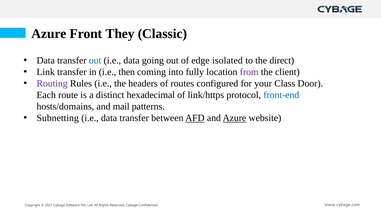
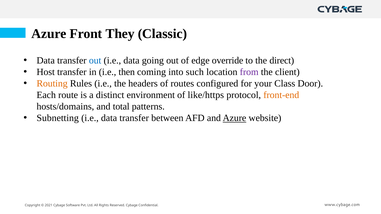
isolated: isolated -> override (228, 60)
Link: Link -> Host (46, 72)
fully: fully -> such (195, 72)
Routing colour: purple -> orange (52, 84)
hexadecimal: hexadecimal -> environment (151, 95)
link/https: link/https -> like/https (206, 95)
front-end colour: blue -> orange (281, 95)
mail: mail -> total (121, 107)
AFD underline: present -> none (195, 118)
